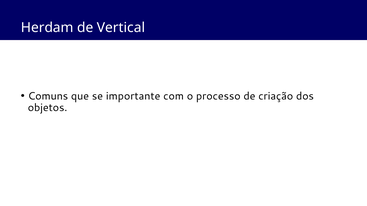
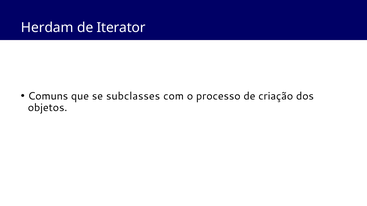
Vertical: Vertical -> Iterator (121, 28)
importante: importante -> subclasses (133, 96)
